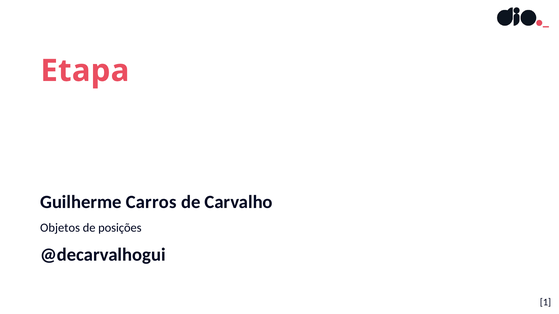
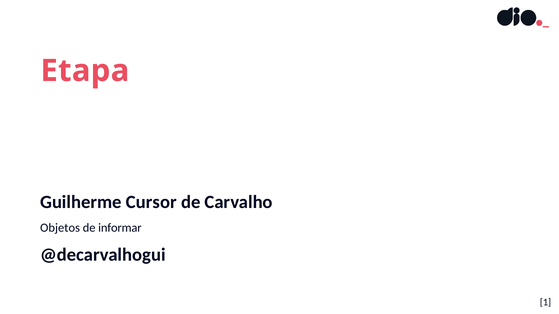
Carros: Carros -> Cursor (151, 202)
posições: posições -> informar (120, 228)
